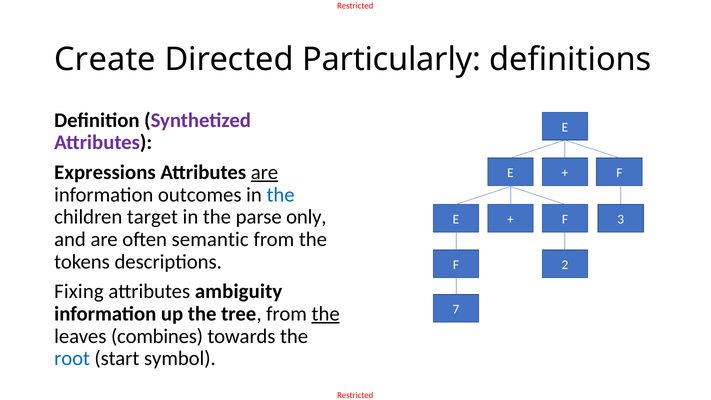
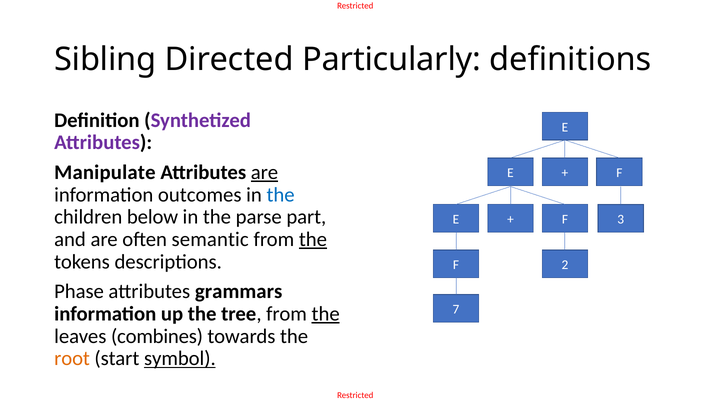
Create: Create -> Sibling (105, 60)
Expressions: Expressions -> Manipulate (105, 172)
target: target -> below (153, 217)
only: only -> part (306, 217)
the underline: none -> present (313, 239)
Fixing: Fixing -> Phase (79, 291)
ambiguity: ambiguity -> grammars (239, 291)
root colour: blue -> orange (72, 359)
symbol underline: none -> present (180, 359)
